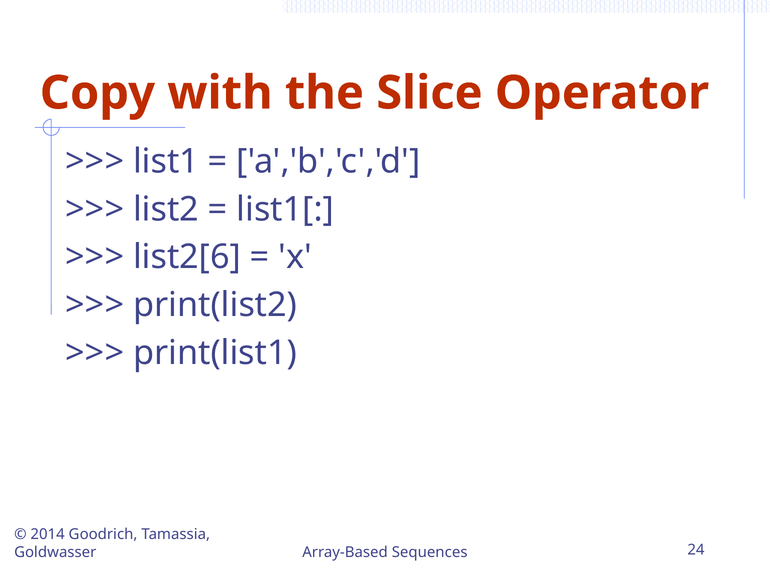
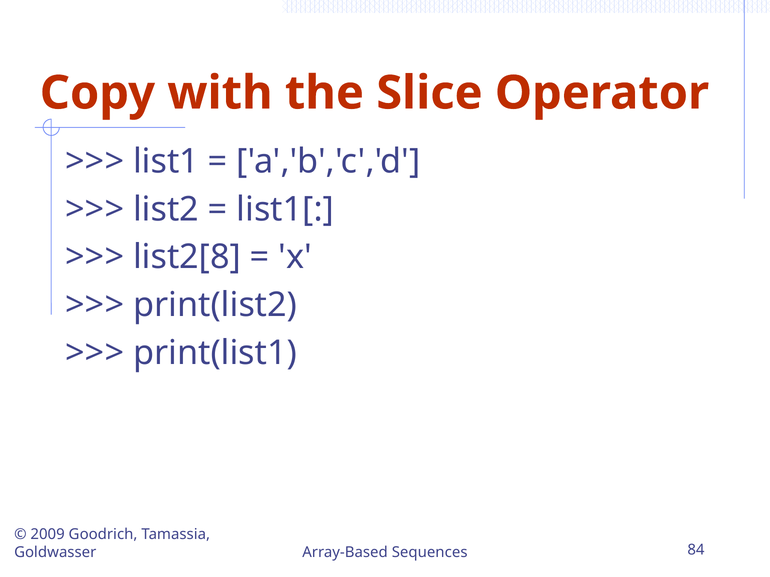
list2[6: list2[6 -> list2[8 (187, 257)
2014: 2014 -> 2009 (48, 535)
24: 24 -> 84 (696, 550)
